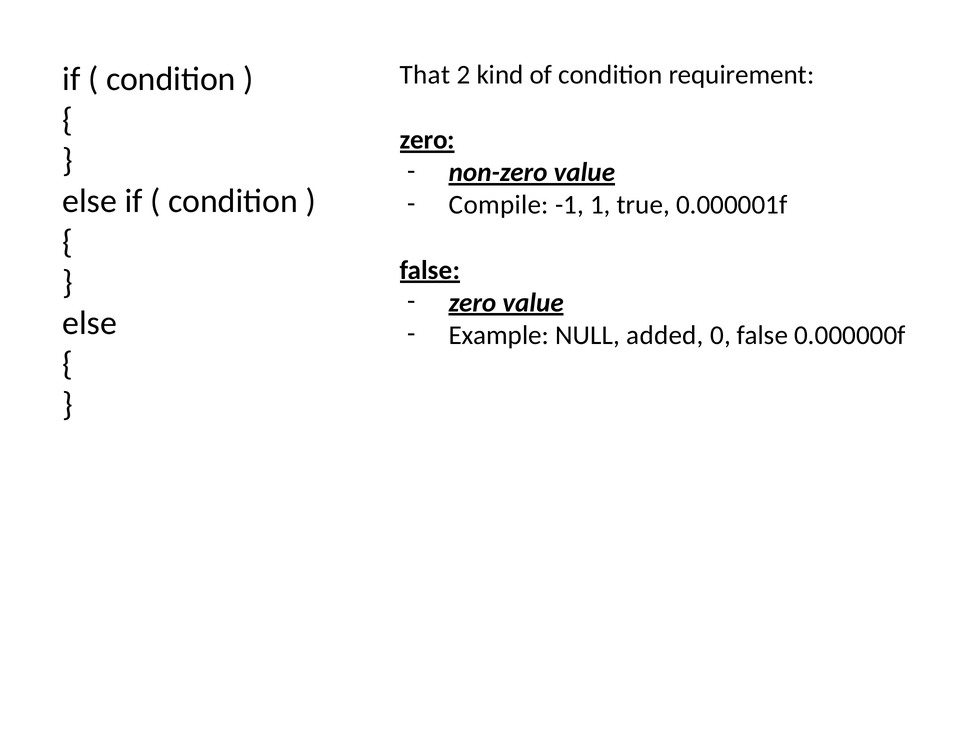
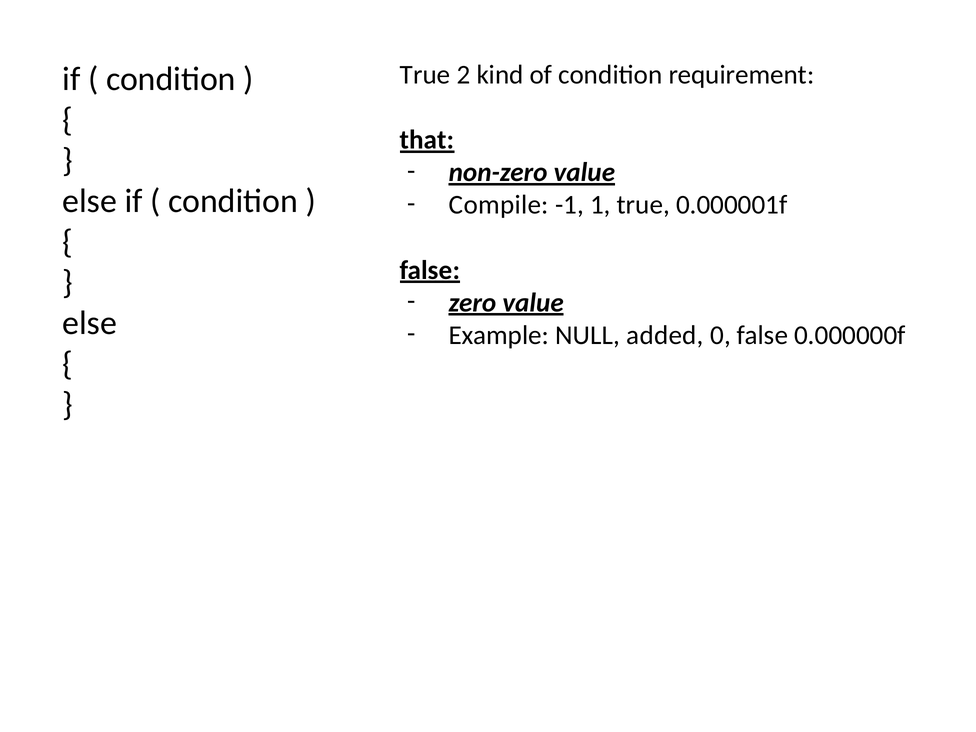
That: That -> True (425, 75)
zero: zero -> that (427, 140)
